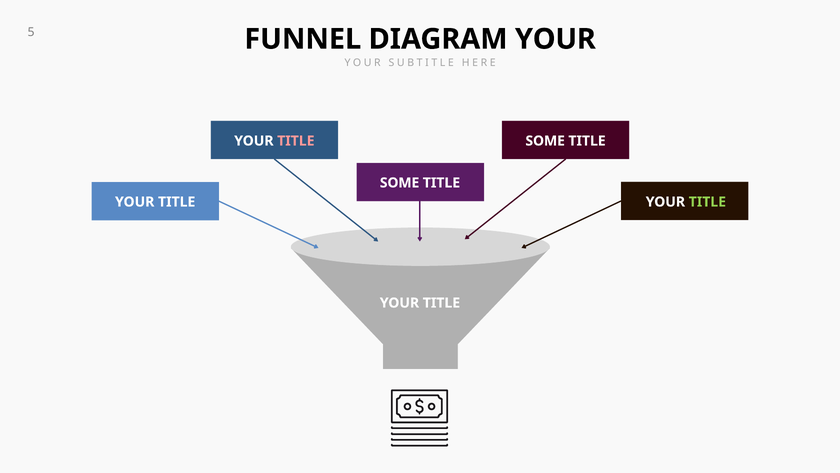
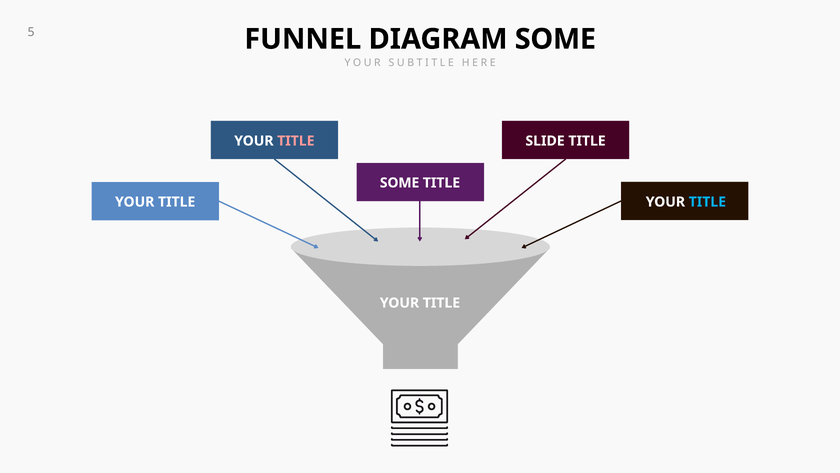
DIAGRAM YOUR: YOUR -> SOME (555, 39)
SOME: SOME -> SLIDE (545, 141)
TITLE colour: light green -> light blue (707, 202)
